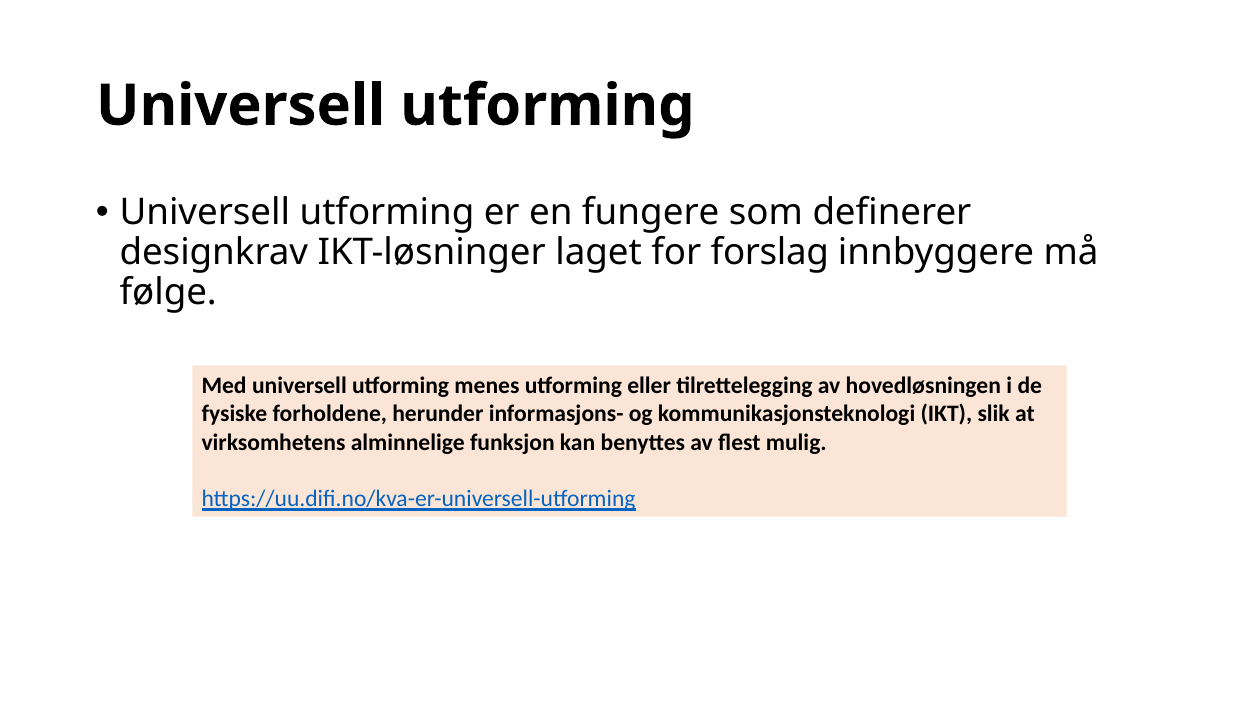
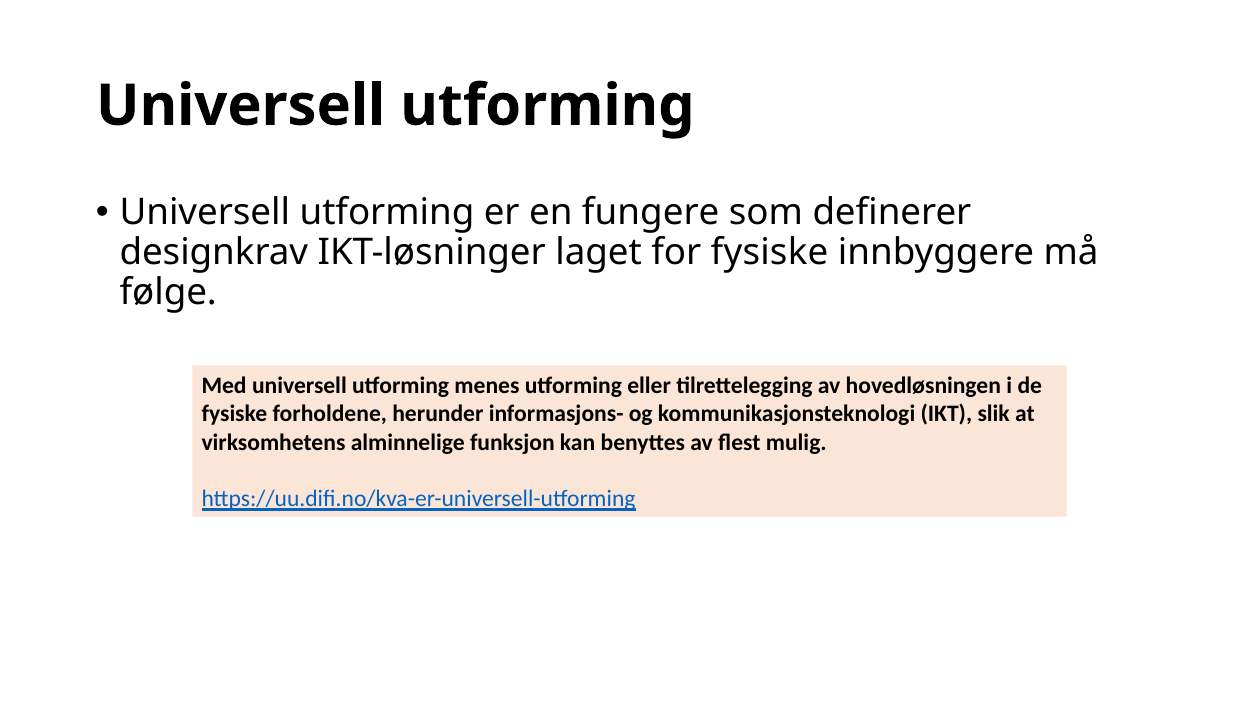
for forslag: forslag -> fysiske (770, 253)
